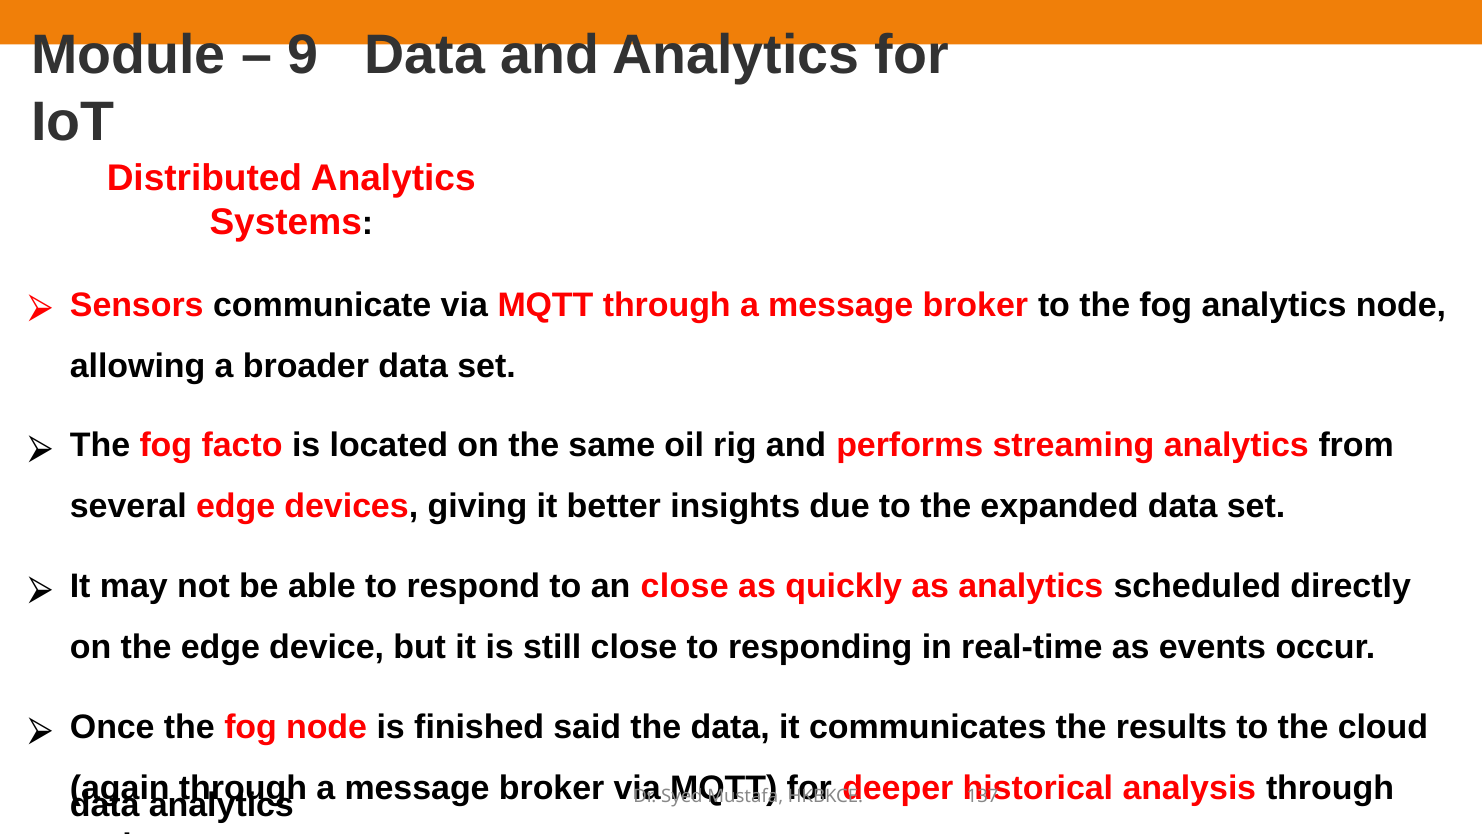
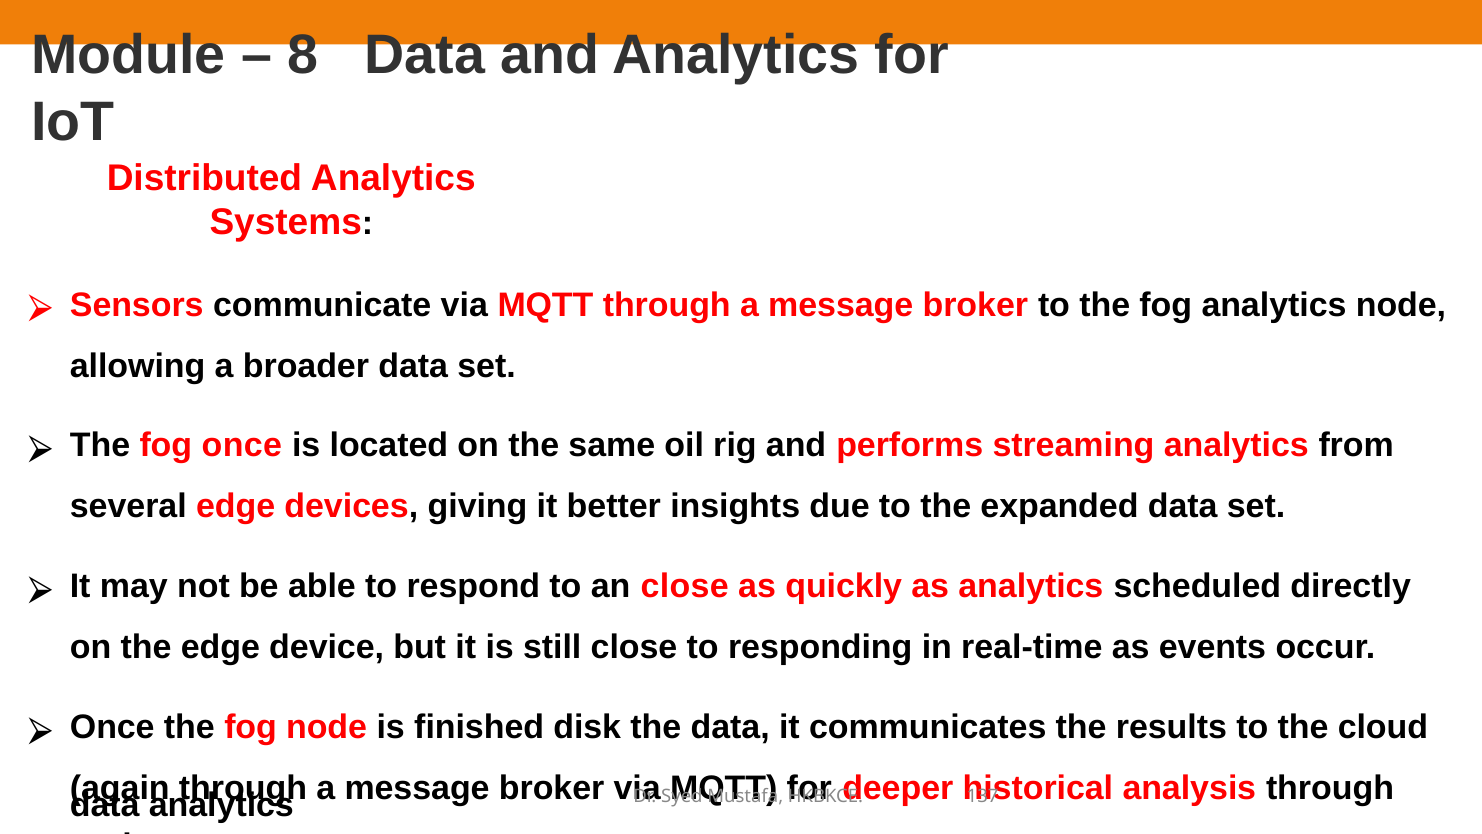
9: 9 -> 8 (303, 55)
fog facto: facto -> once (242, 446)
said: said -> disk (587, 727)
